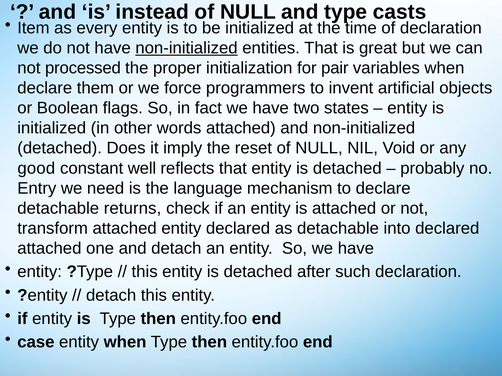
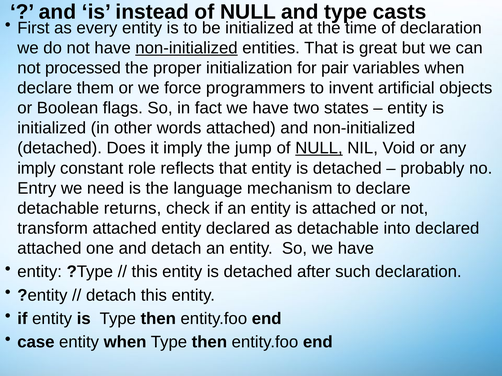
Item: Item -> First (33, 28)
reset: reset -> jump (253, 148)
NULL underline: none -> present (319, 148)
good: good -> imply (36, 168)
well: well -> role (142, 168)
